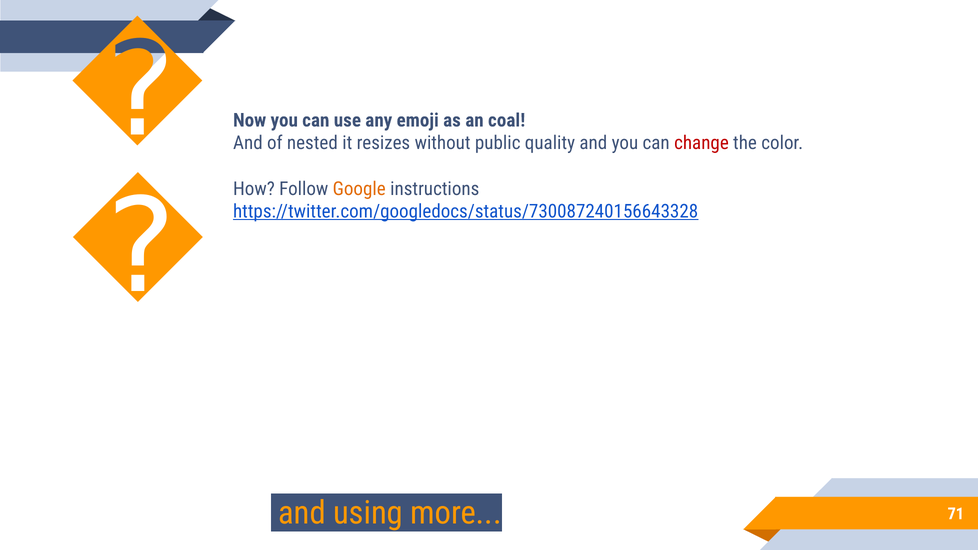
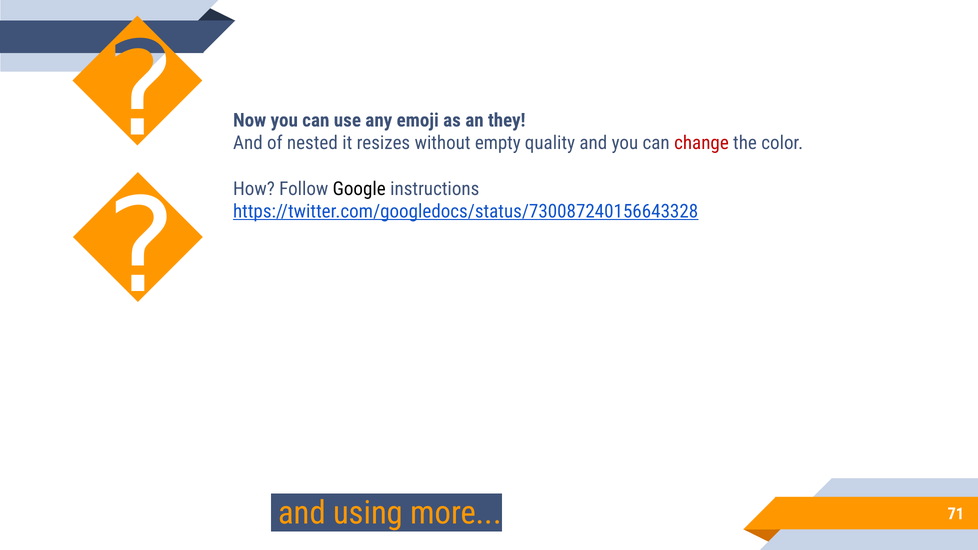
coal: coal -> they (507, 120)
public: public -> empty (498, 143)
Google colour: orange -> black (359, 189)
